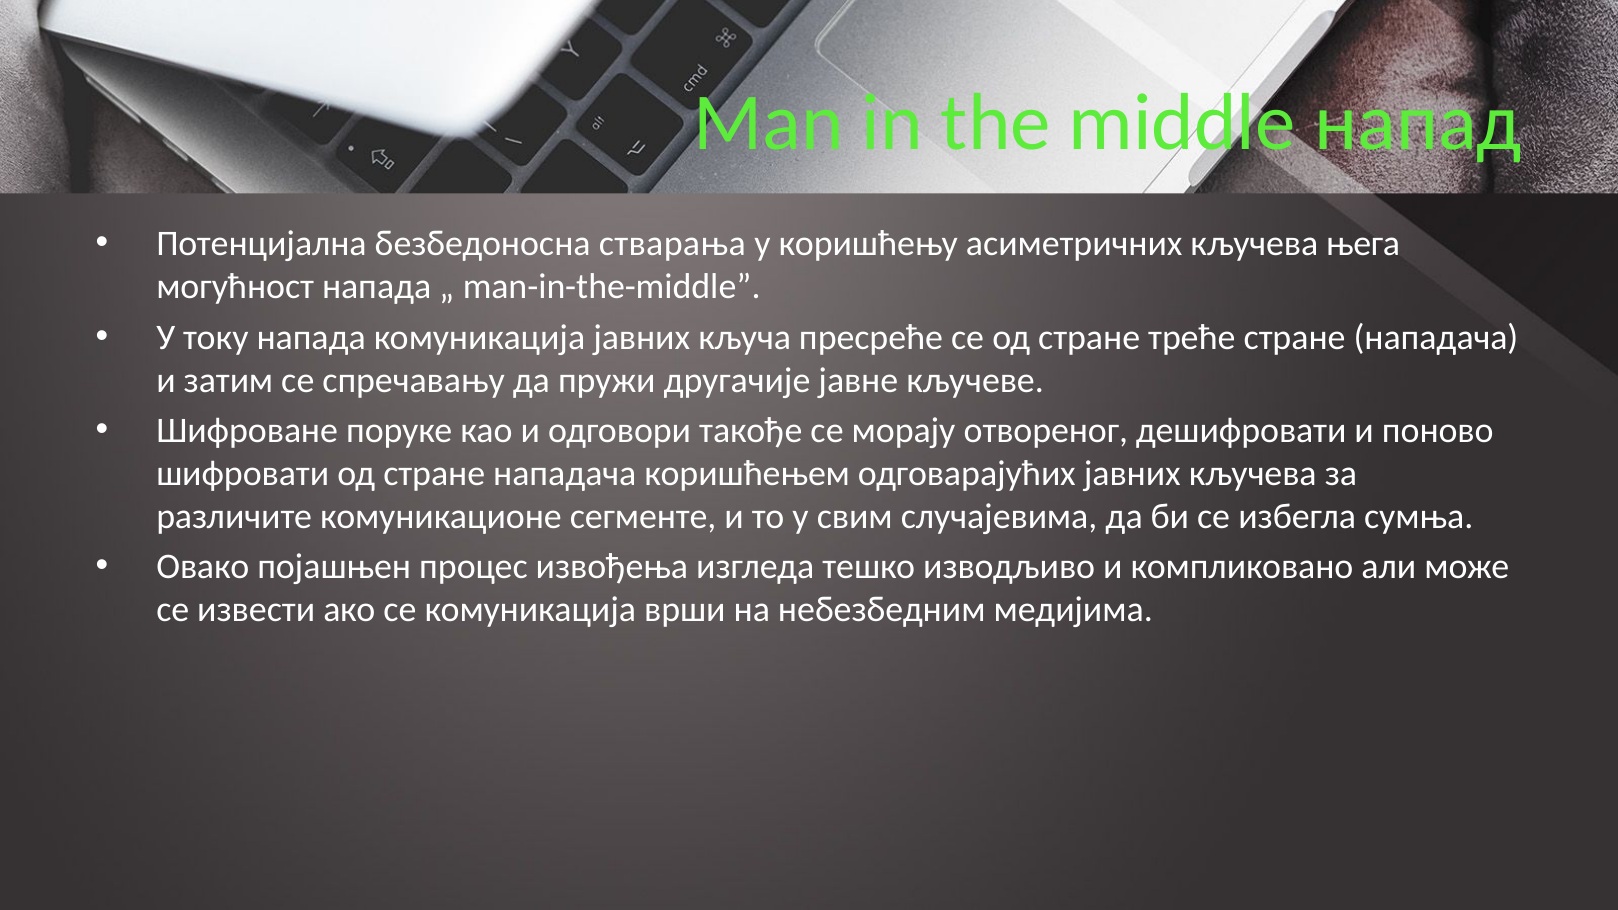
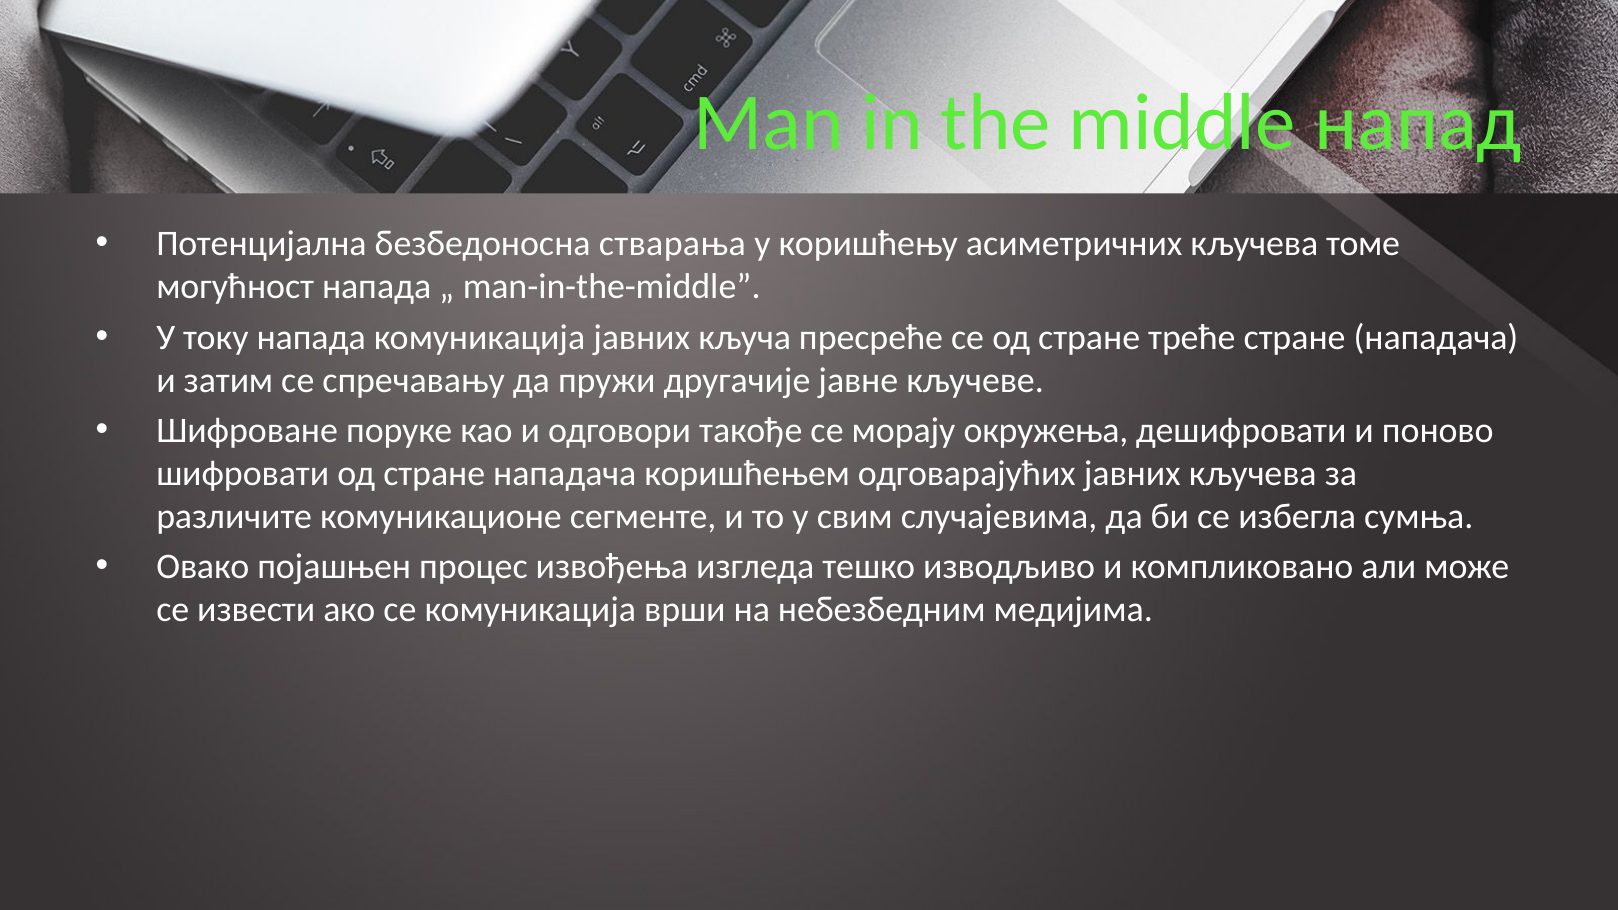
њега: њега -> томе (1363, 244)
отвореног: отвореног -> окружења (1046, 431)
